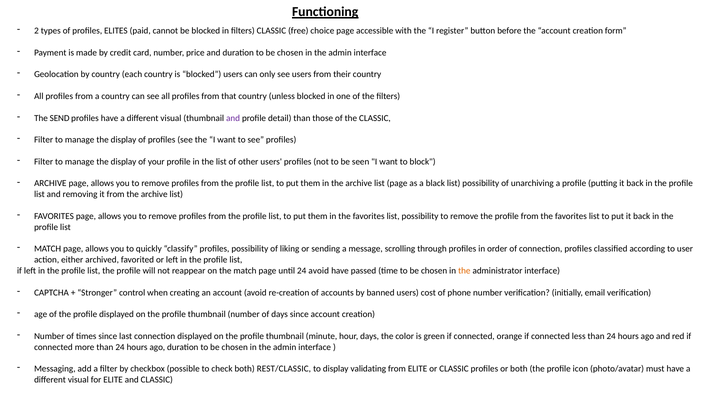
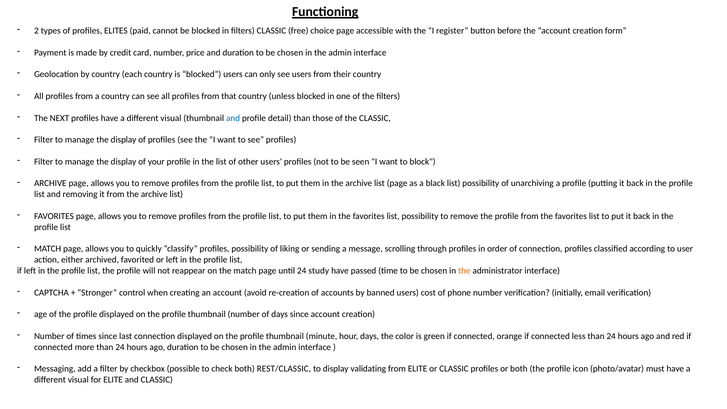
SEND: SEND -> NEXT (60, 118)
and colour: purple -> blue (233, 118)
24 avoid: avoid -> study (319, 271)
